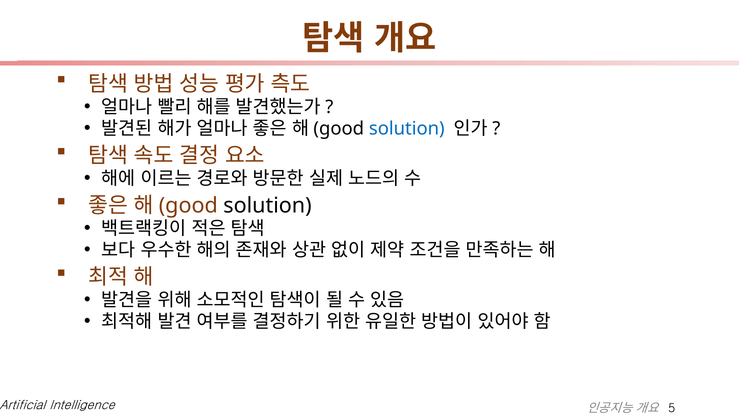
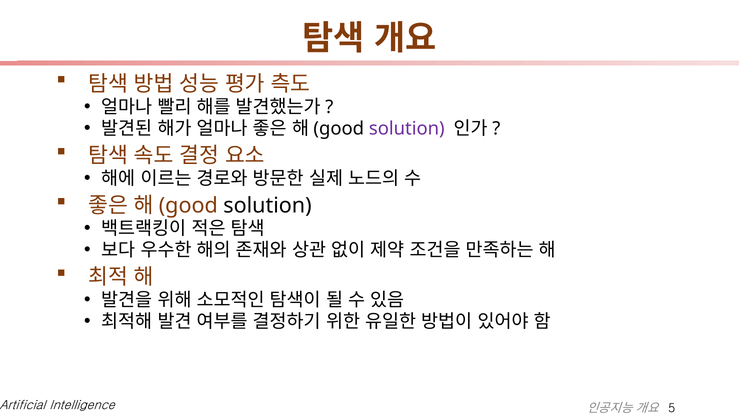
solution colour: blue -> purple (407, 129)
